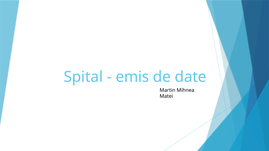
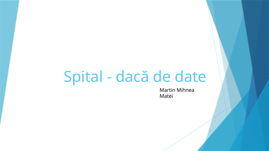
emis: emis -> dacă (132, 77)
